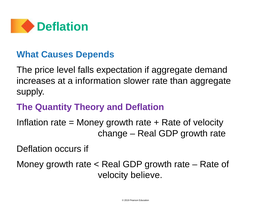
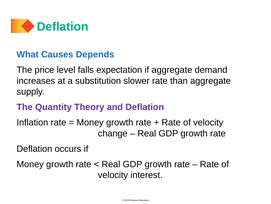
information: information -> substitution (98, 81)
believe: believe -> interest (147, 175)
